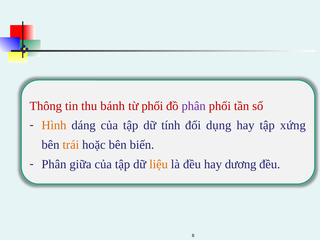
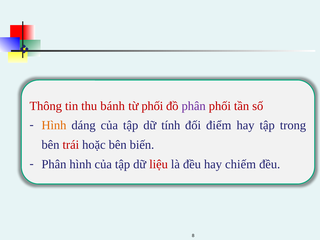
dụng: dụng -> điểm (219, 125)
xứng: xứng -> trong (293, 125)
trái colour: orange -> red (71, 145)
Phân giữa: giữa -> hình (81, 164)
liệu colour: orange -> red (159, 164)
dương: dương -> chiếm (241, 164)
